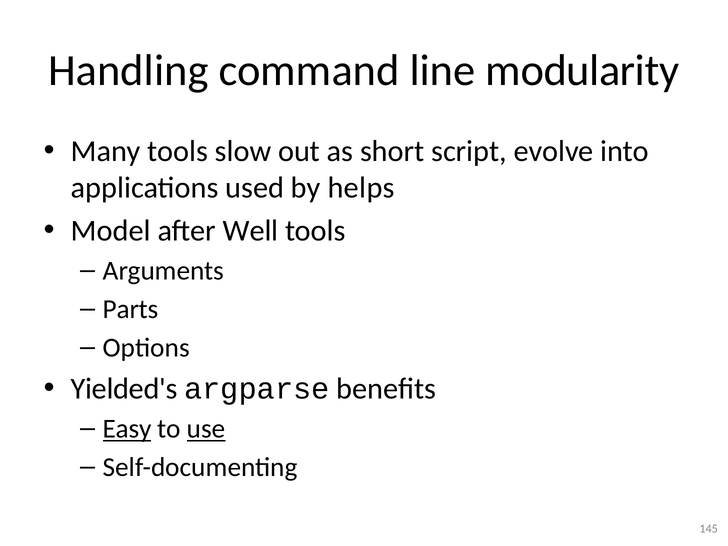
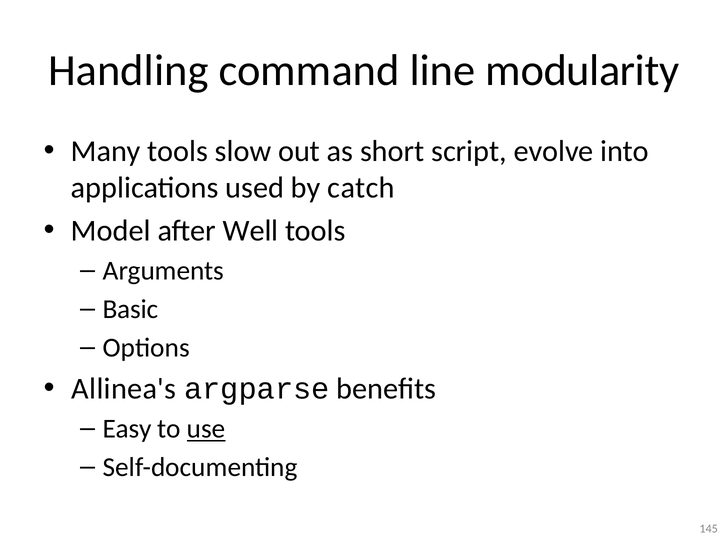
helps: helps -> catch (361, 188)
Parts: Parts -> Basic (131, 309)
Yielded's: Yielded's -> Allinea's (124, 389)
Easy underline: present -> none (127, 429)
